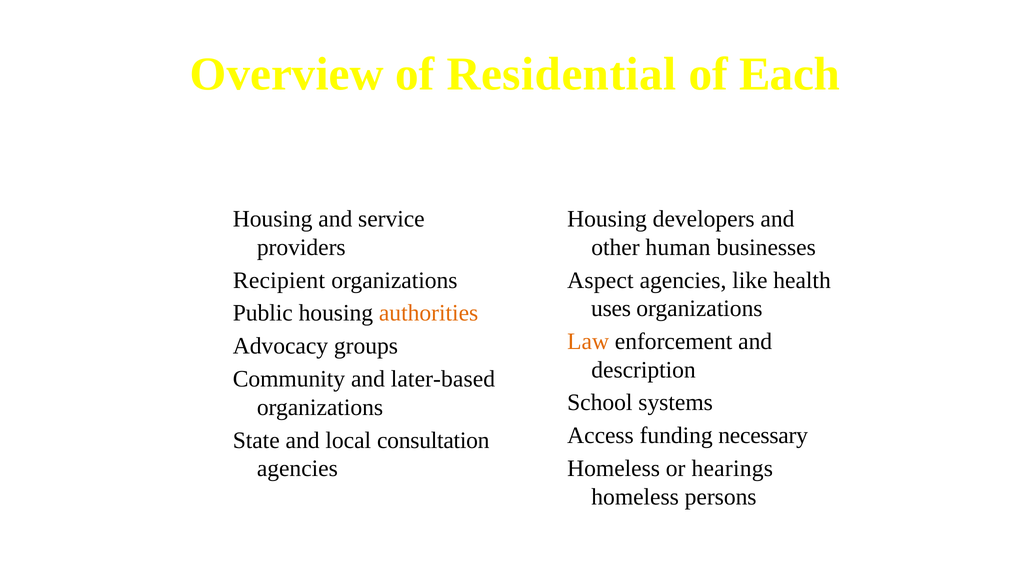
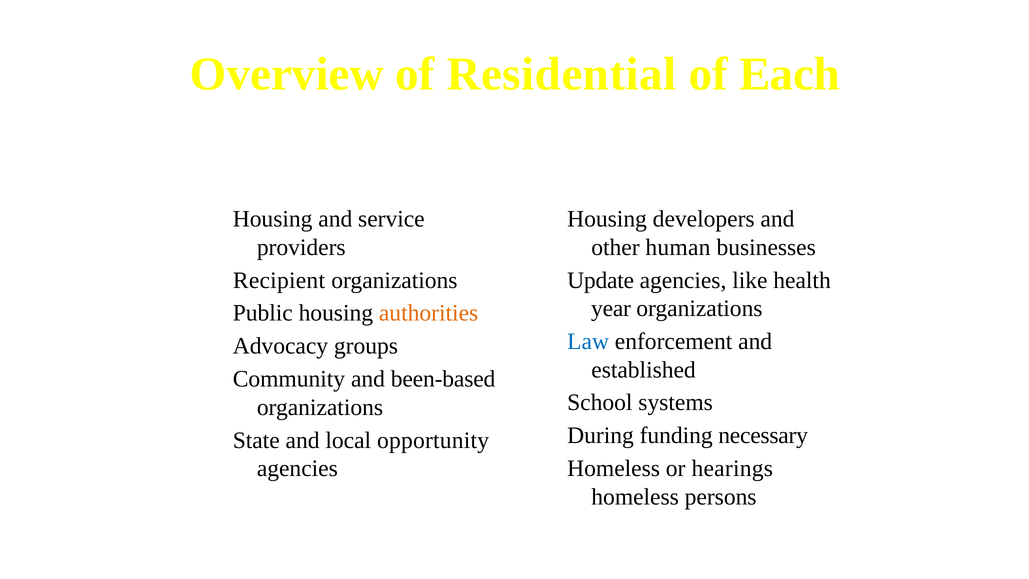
Aspect: Aspect -> Update (601, 280)
uses: uses -> year (611, 308)
Law colour: orange -> blue (588, 341)
description: description -> established (644, 370)
later-based: later-based -> been-based (443, 379)
Access: Access -> During (601, 436)
consultation: consultation -> opportunity (433, 440)
